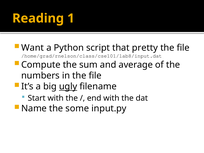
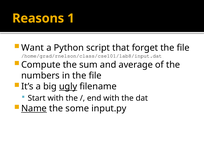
Reading: Reading -> Reasons (38, 18)
pretty: pretty -> forget (145, 48)
Name underline: none -> present (34, 108)
